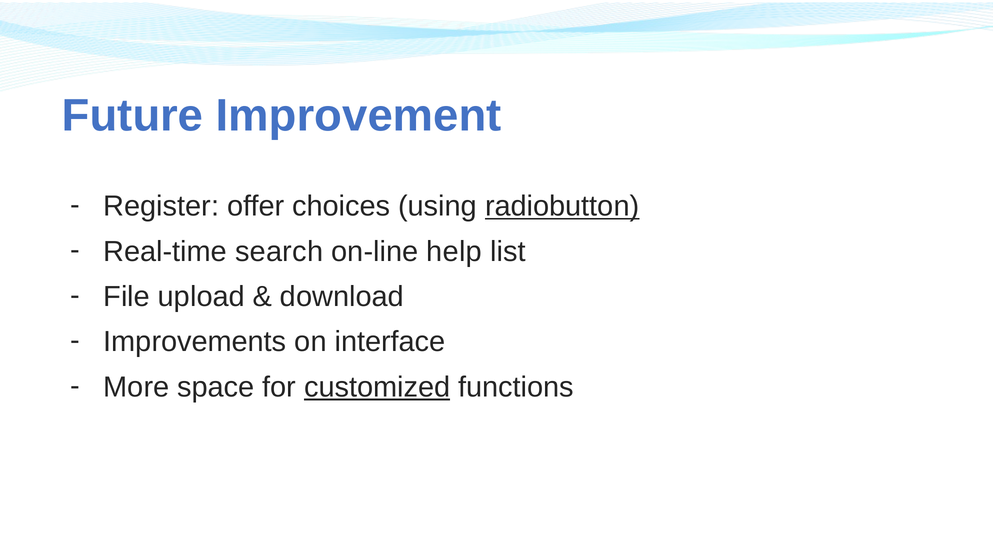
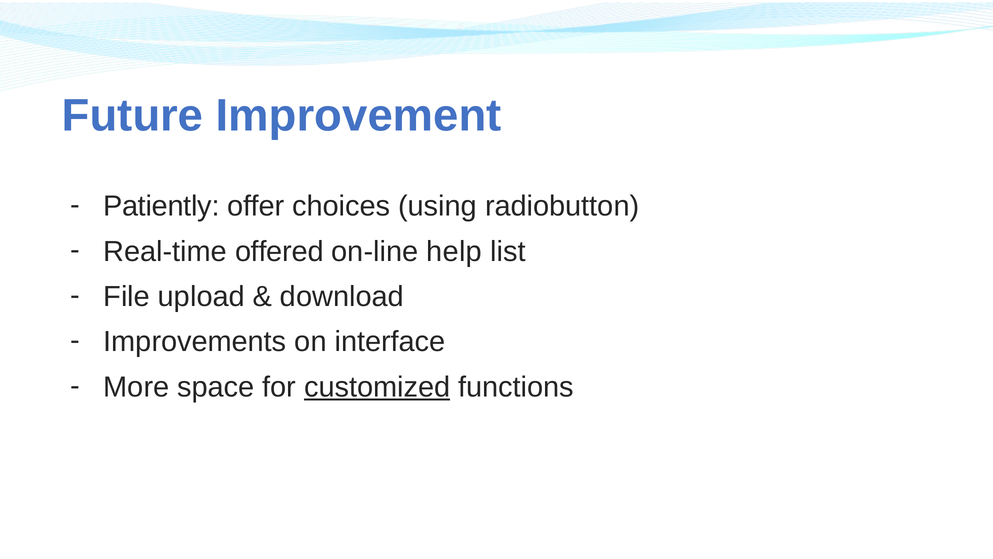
Register: Register -> Patiently (161, 206)
radiobutton underline: present -> none (562, 206)
search: search -> offered (279, 251)
